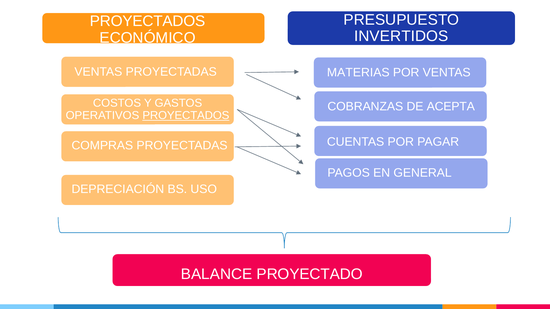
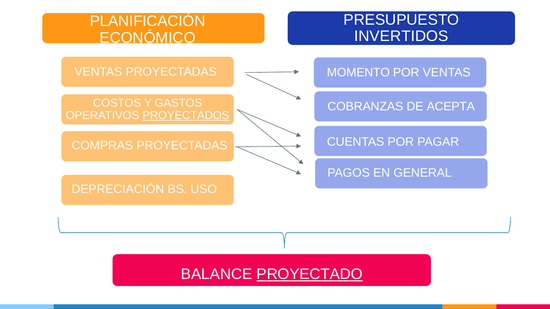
PROYECTADOS: PROYECTADOS -> PLANIFICACIÓN (148, 21)
MATERIAS: MATERIAS -> MOMENTO (358, 73)
PROYECTADO underline: none -> present (310, 275)
